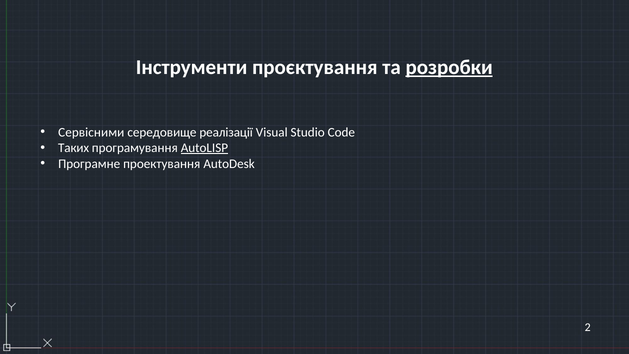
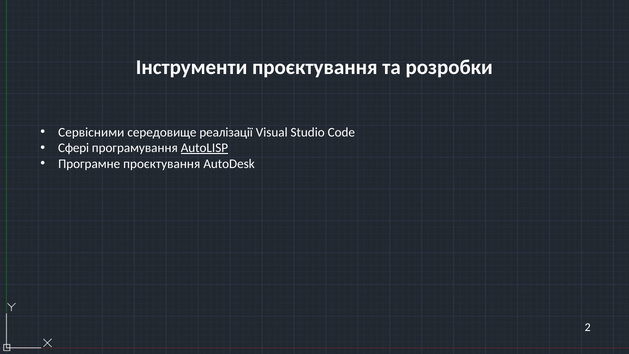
розробки underline: present -> none (449, 67)
Таких: Таких -> Сфері (74, 148)
Програмне проектування: проектування -> проєктування (162, 164)
